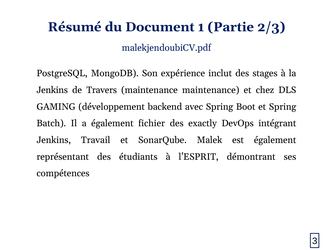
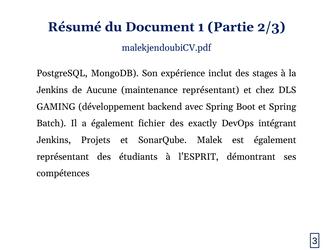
Travers: Travers -> Aucune (102, 90)
maintenance maintenance: maintenance -> représentant (211, 90)
Travail: Travail -> Projets (96, 140)
